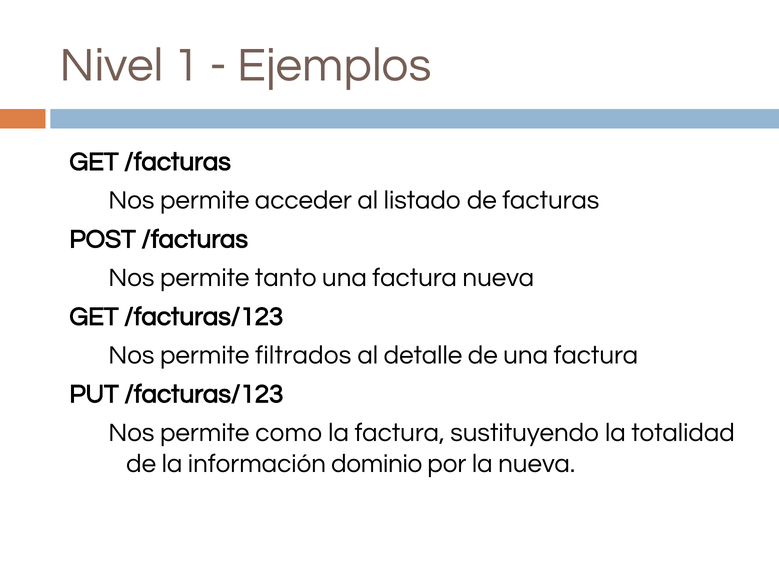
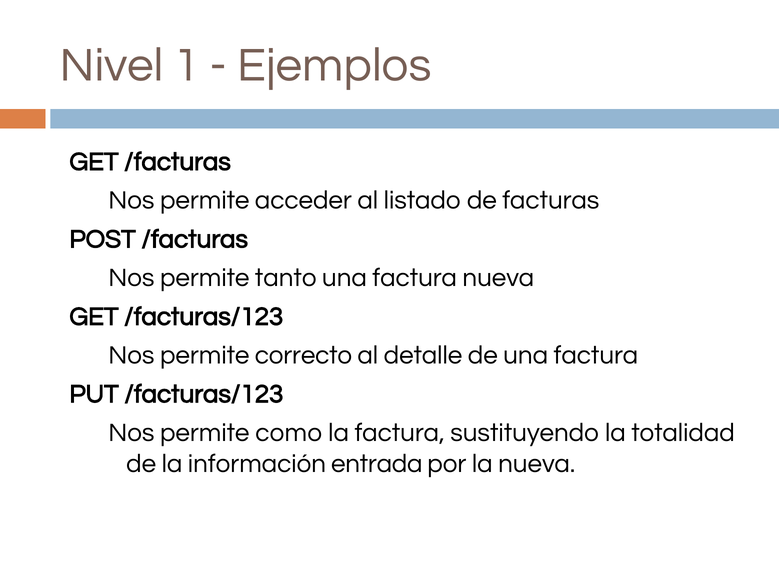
filtrados: filtrados -> correcto (303, 355)
dominio: dominio -> entrada (377, 464)
